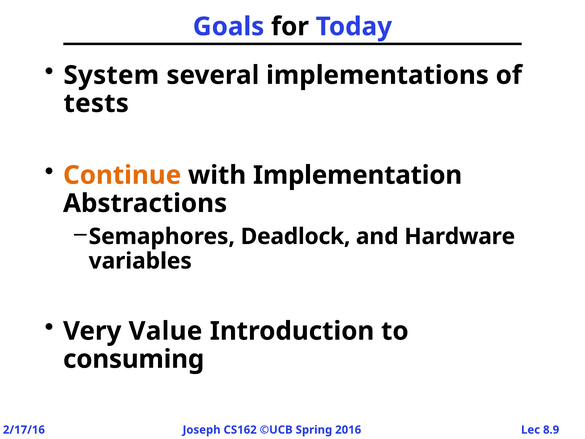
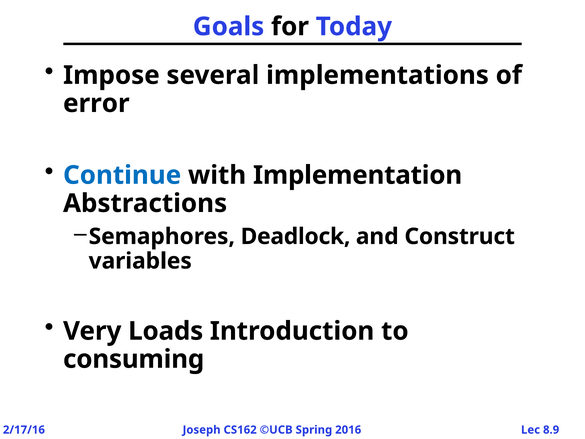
System: System -> Impose (111, 75)
tests: tests -> error (96, 103)
Continue colour: orange -> blue (122, 175)
Hardware: Hardware -> Construct (460, 236)
Value: Value -> Loads (166, 331)
